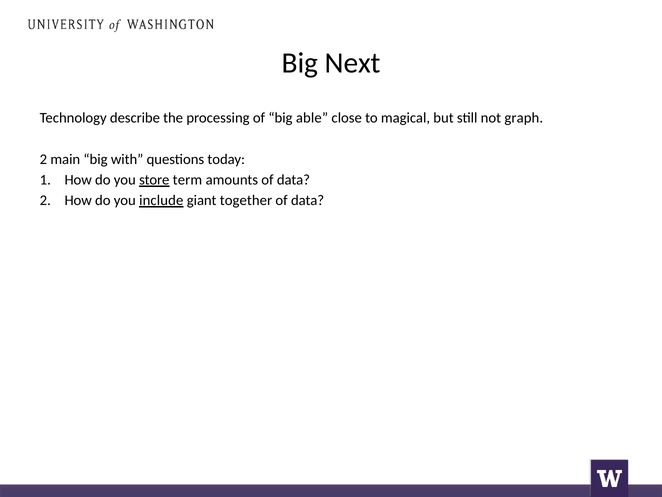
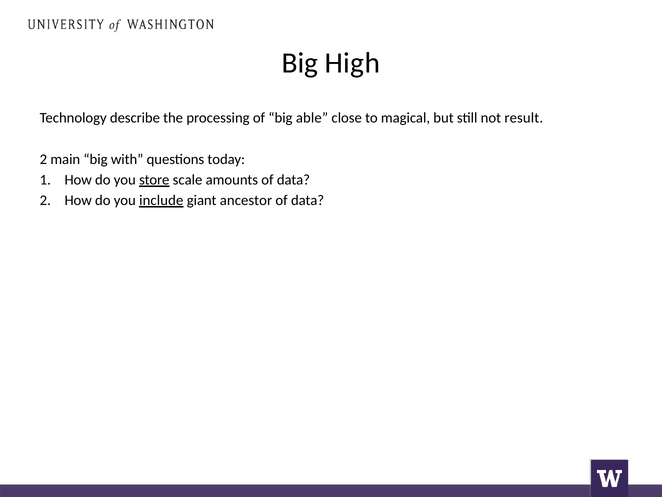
Next: Next -> High (352, 63)
graph: graph -> result (524, 118)
term: term -> scale (188, 180)
together: together -> ancestor (246, 200)
